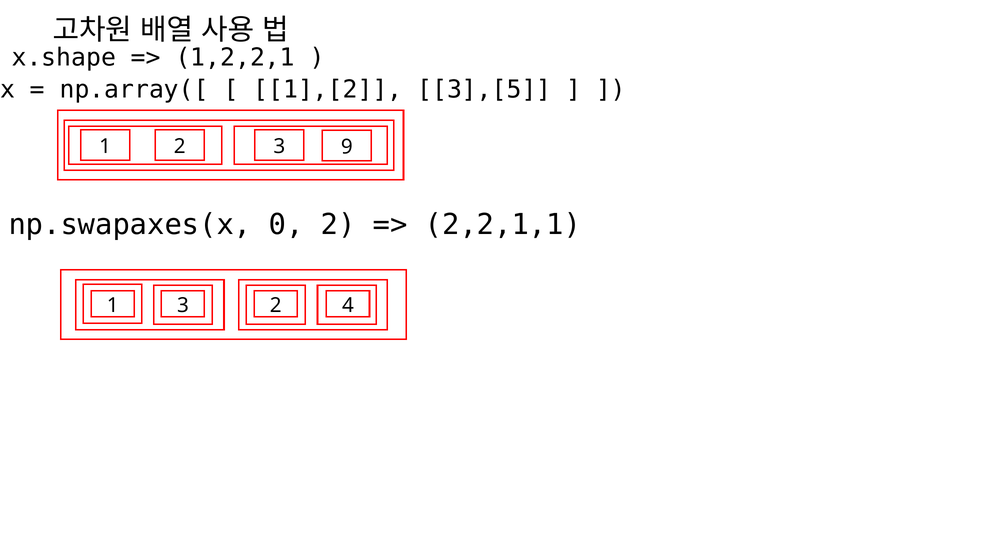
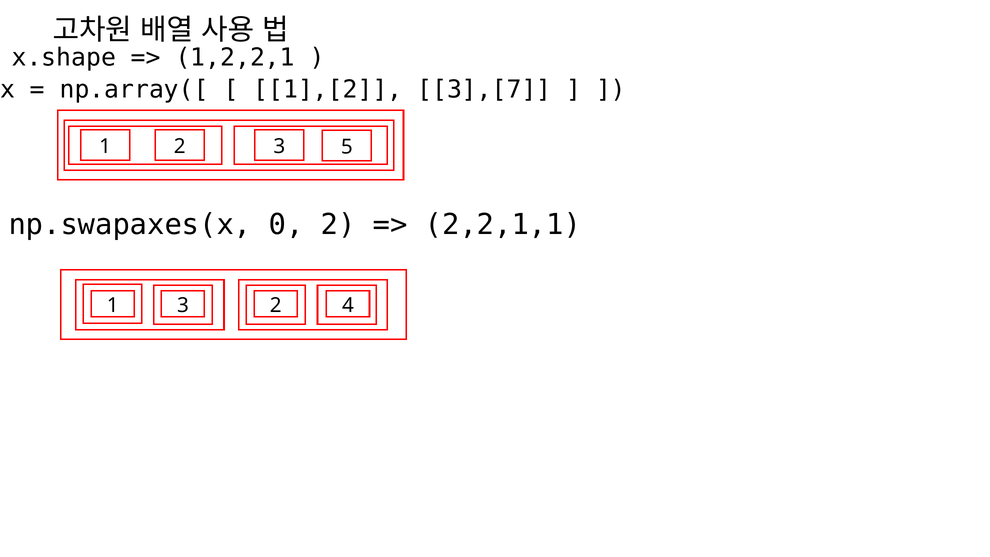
3],[5: 3],[5 -> 3],[7 (484, 90)
9: 9 -> 5 (347, 147)
